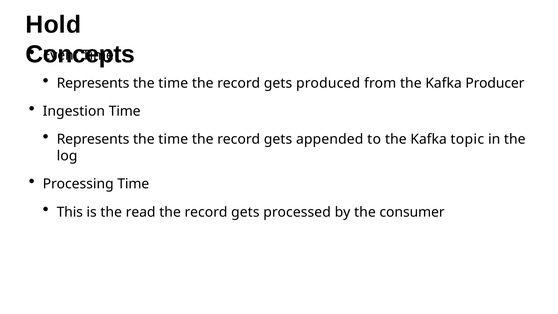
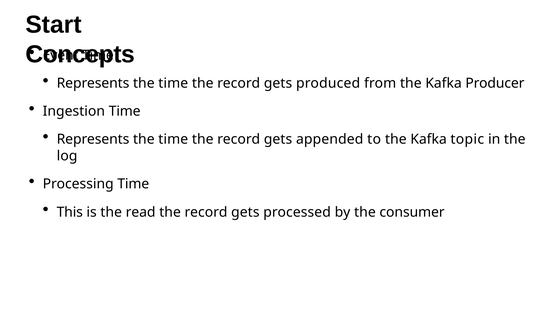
Hold: Hold -> Start (53, 25)
